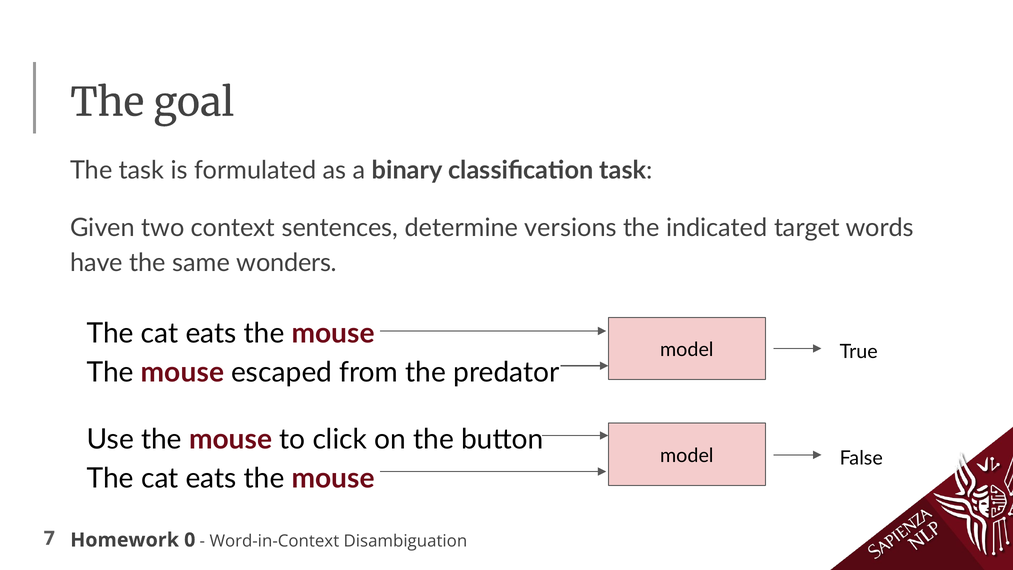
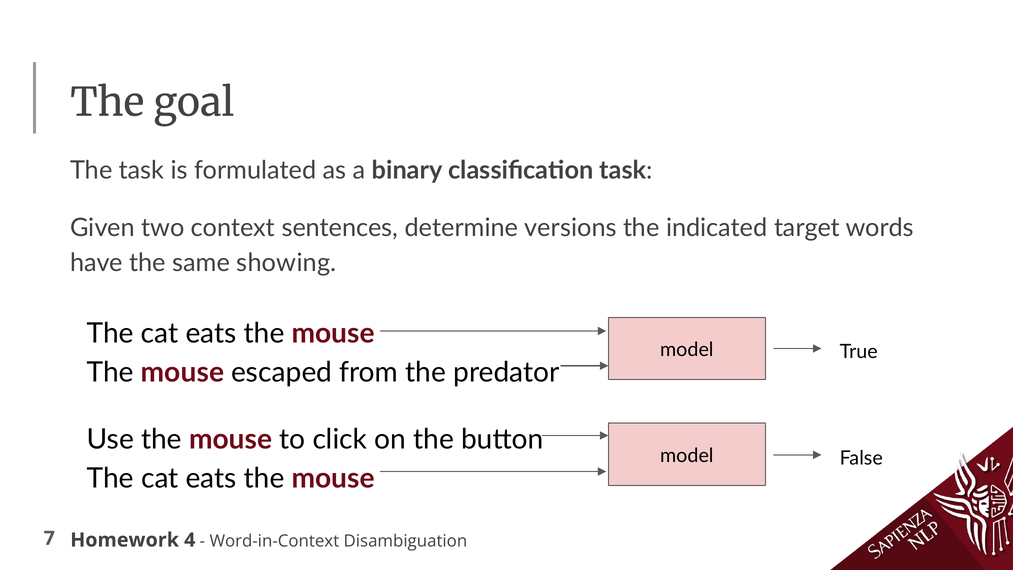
wonders: wonders -> showing (286, 263)
0: 0 -> 4 (190, 540)
